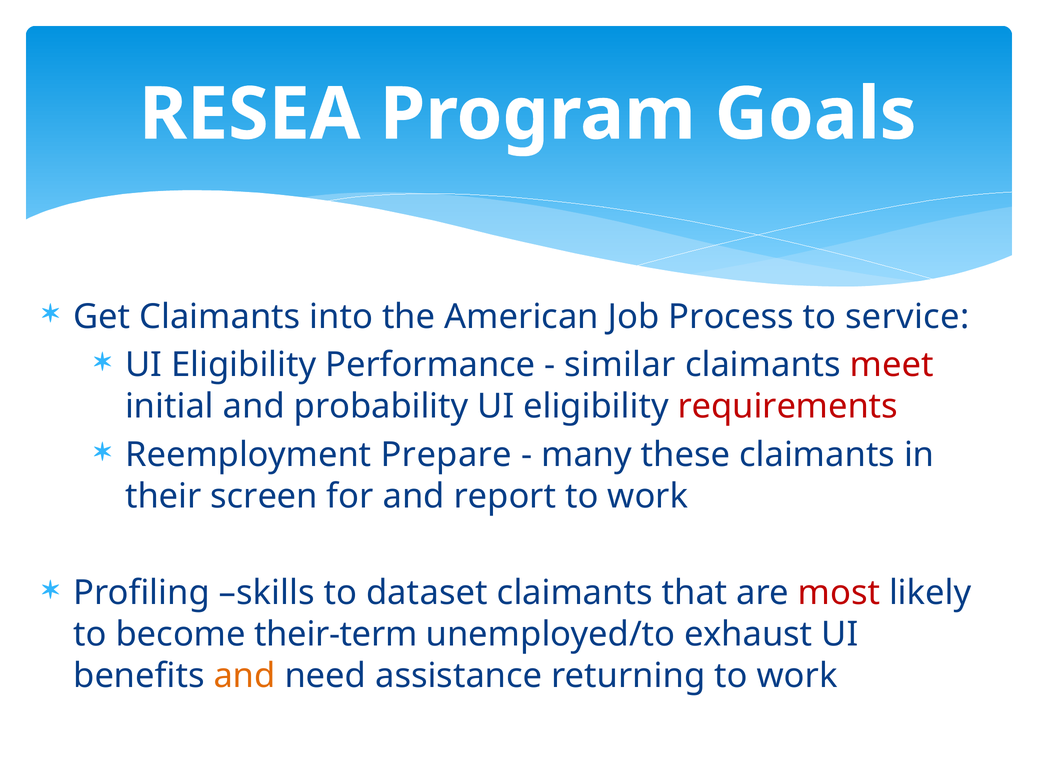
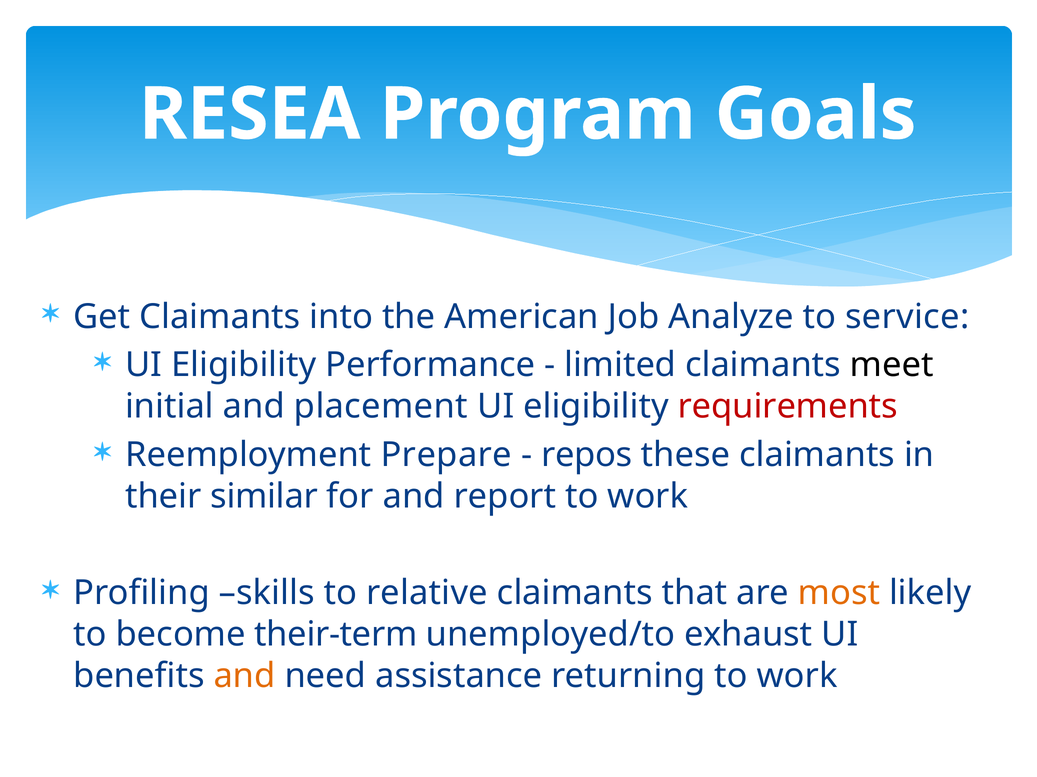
Process: Process -> Analyze (731, 317)
similar: similar -> limited (620, 365)
meet colour: red -> black (892, 365)
probability: probability -> placement (381, 407)
many: many -> repos (587, 455)
screen: screen -> similar (264, 497)
dataset: dataset -> relative (427, 593)
most colour: red -> orange (839, 593)
